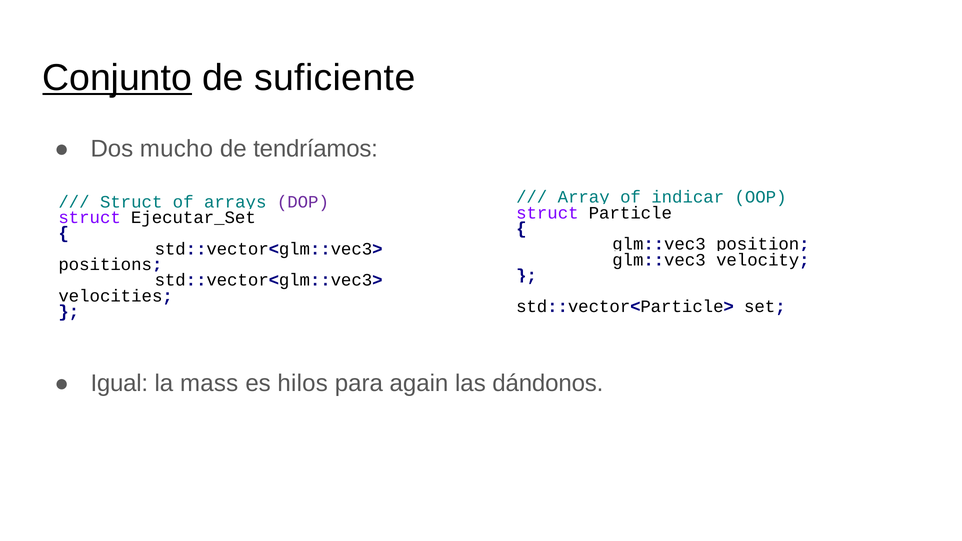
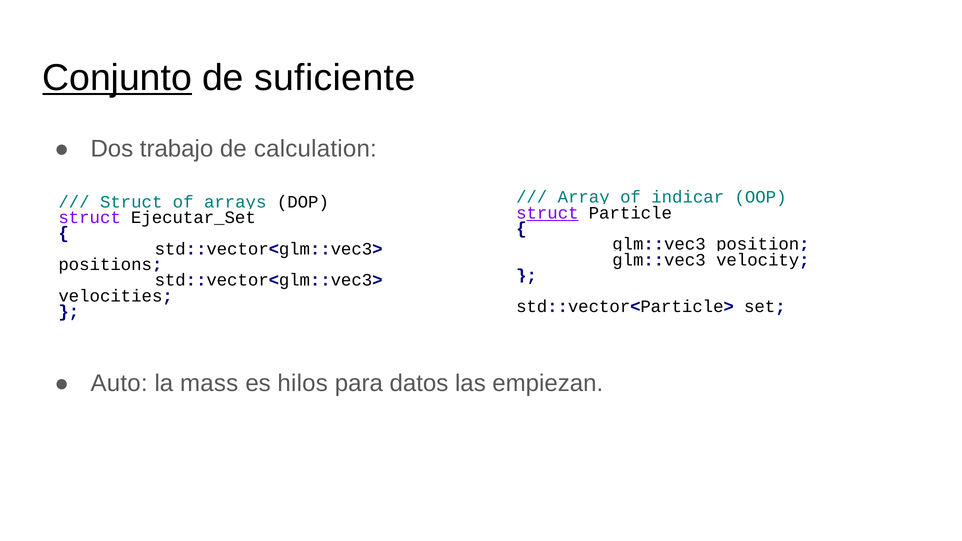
mucho: mucho -> trabajo (177, 149)
tendríamos: tendríamos -> calculation (315, 149)
DOP colour: purple -> black (303, 202)
struct underline: none -> present (547, 213)
Igual: Igual -> Auto (119, 384)
again: again -> datos (419, 384)
dándonos: dándonos -> empiezan (548, 384)
